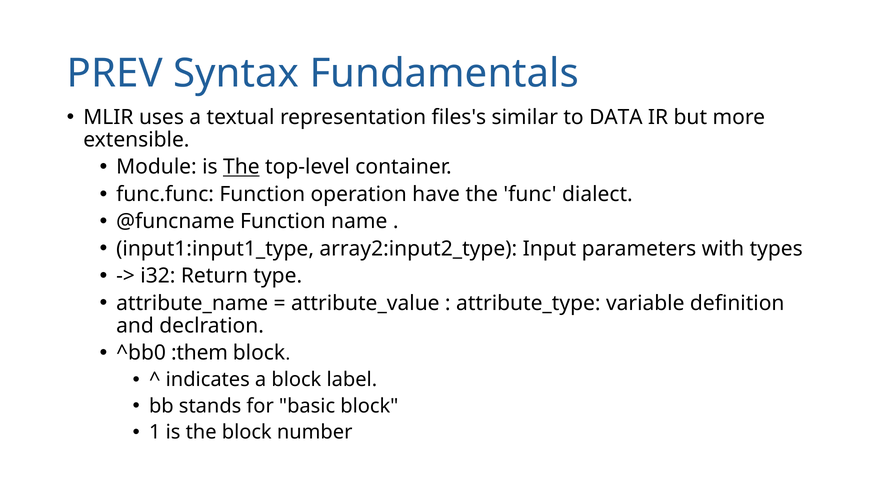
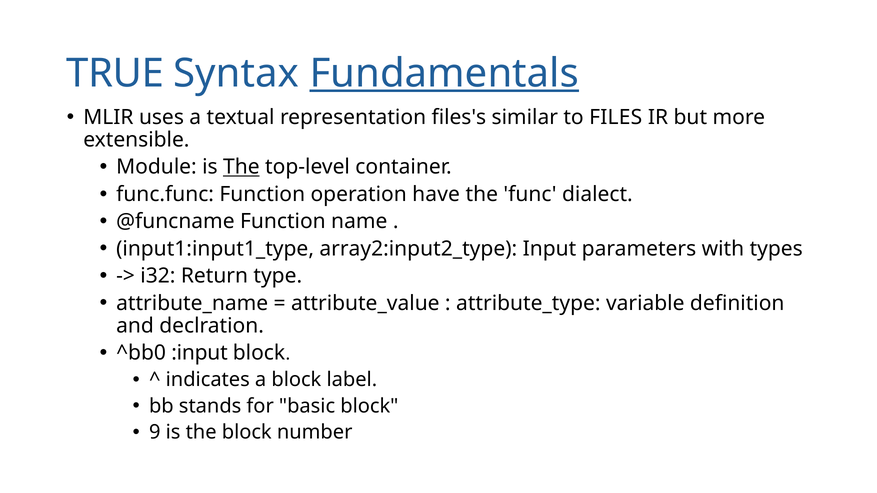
PREV: PREV -> TRUE (115, 74)
Fundamentals underline: none -> present (444, 74)
DATA: DATA -> FILES (616, 117)
:them: :them -> :input (199, 353)
1: 1 -> 9 (155, 433)
